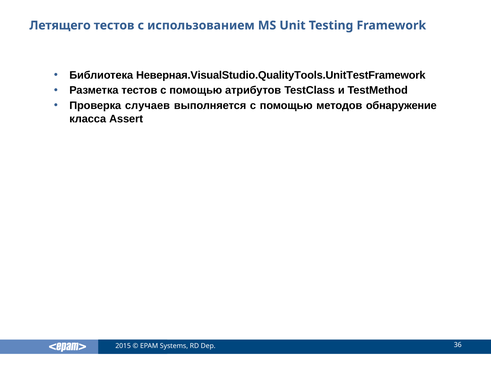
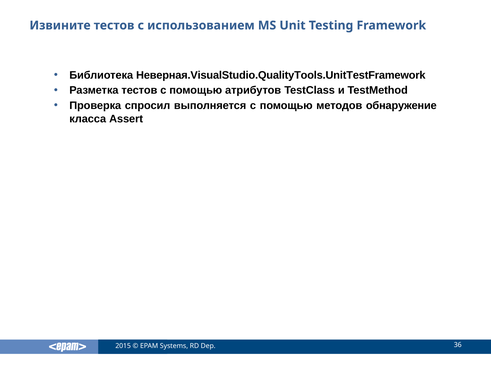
Летящего: Летящего -> Извините (60, 25)
случаев: случаев -> спросил (148, 106)
